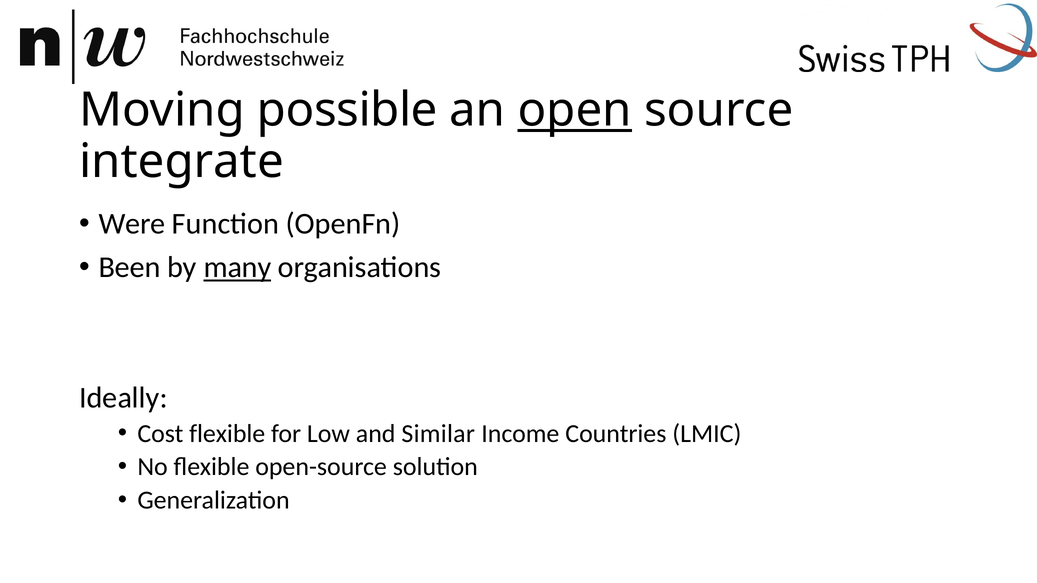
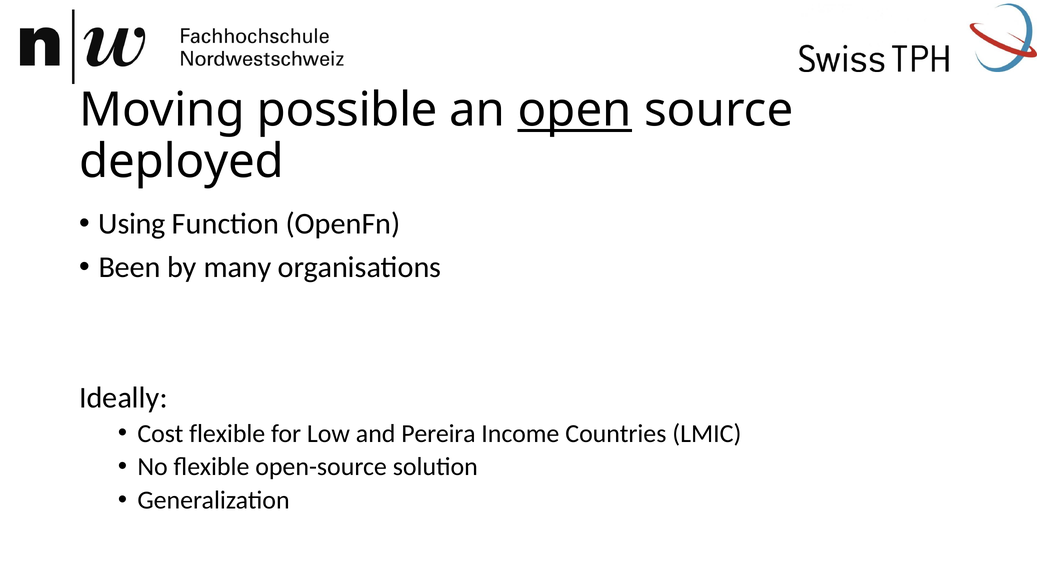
integrate: integrate -> deployed (182, 161)
Were: Were -> Using (132, 224)
many underline: present -> none (237, 268)
Similar: Similar -> Pereira (438, 434)
